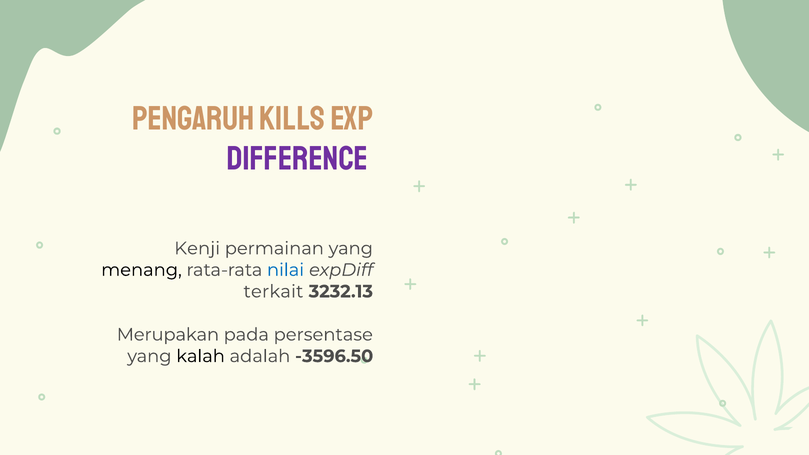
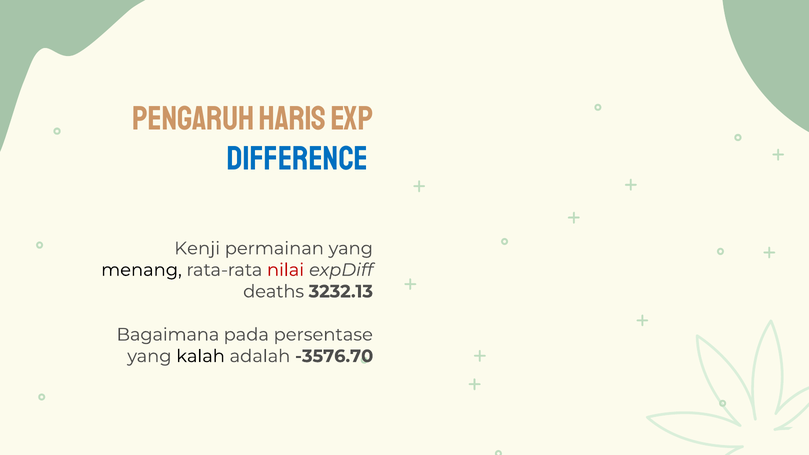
KILLS: KILLS -> HARIS (293, 118)
difference colour: purple -> blue (297, 159)
nilai colour: blue -> red (286, 270)
terkait: terkait -> deaths (274, 292)
Merupakan: Merupakan -> Bagaimana (168, 335)
-3596.50: -3596.50 -> -3576.70 (334, 356)
